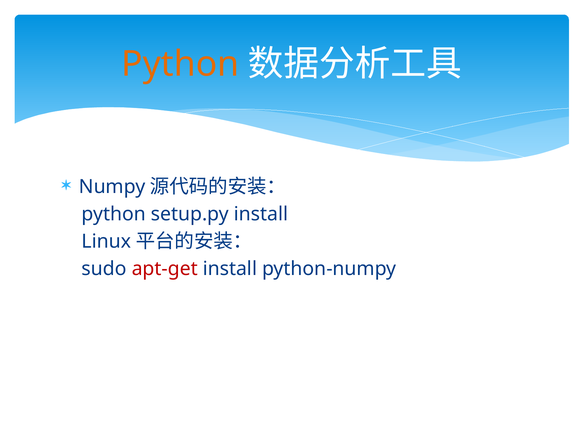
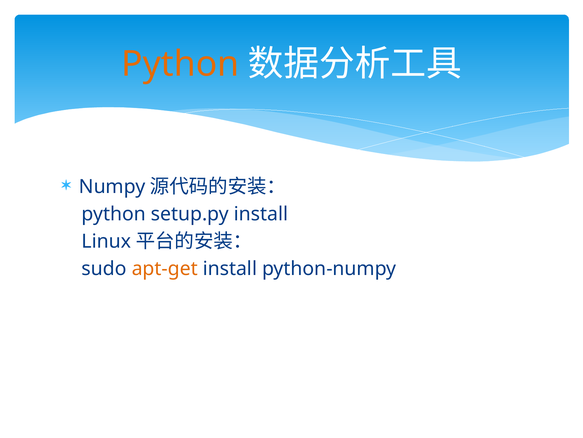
apt-get colour: red -> orange (165, 268)
